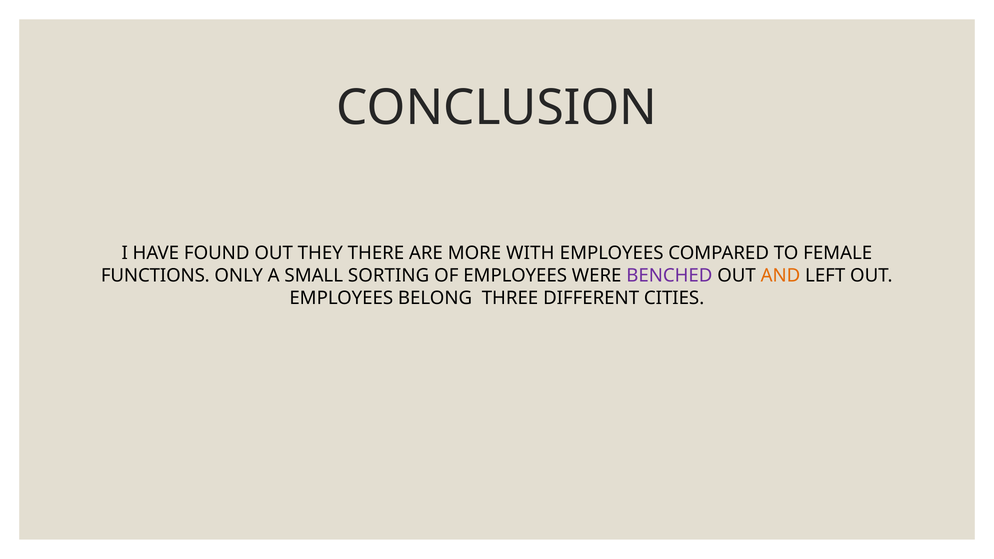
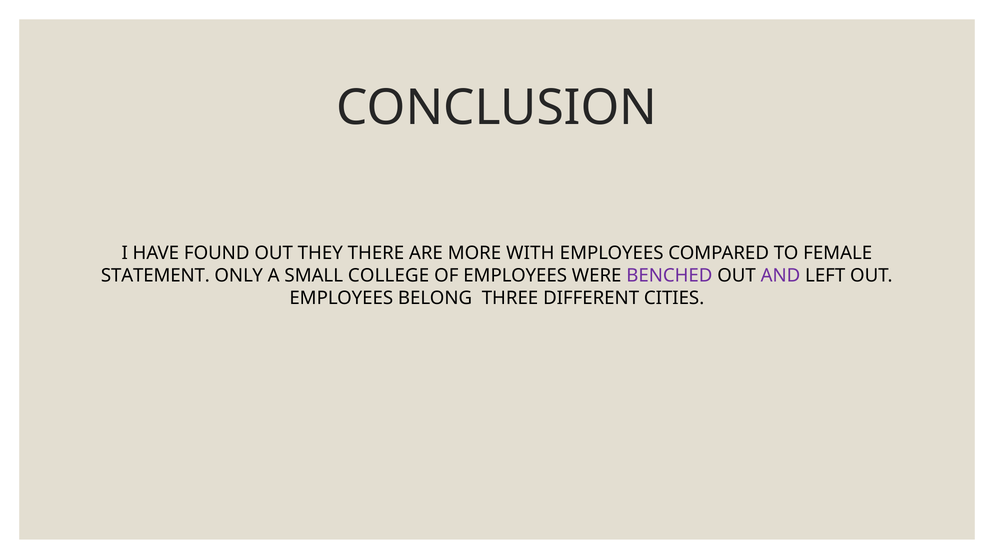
FUNCTIONS: FUNCTIONS -> STATEMENT (155, 276)
SORTING: SORTING -> COLLEGE (389, 276)
AND colour: orange -> purple (780, 276)
